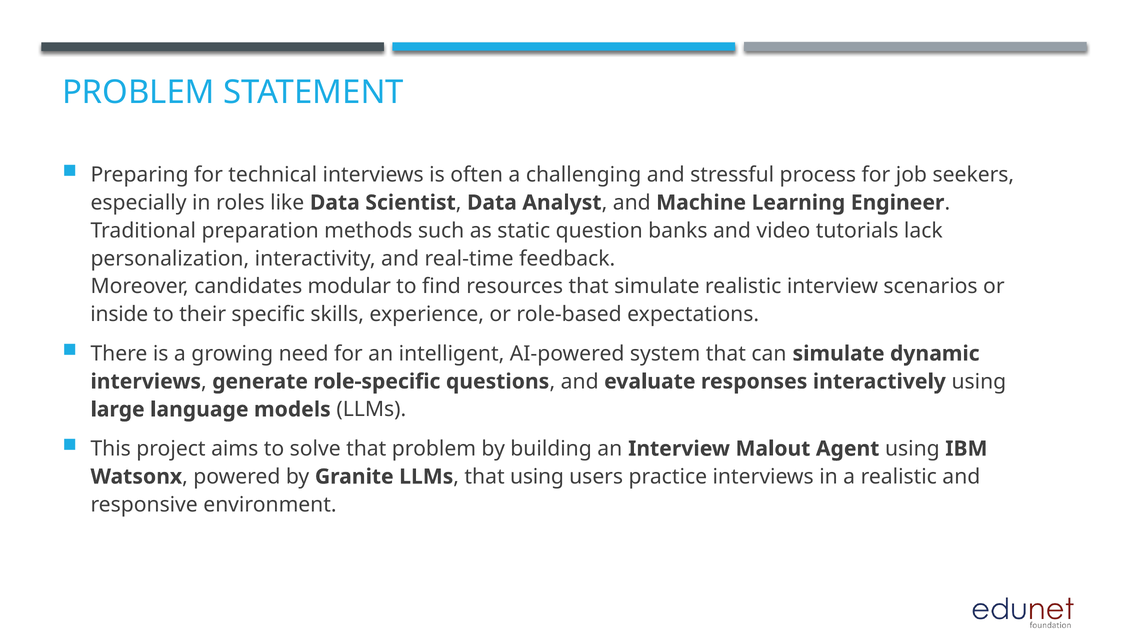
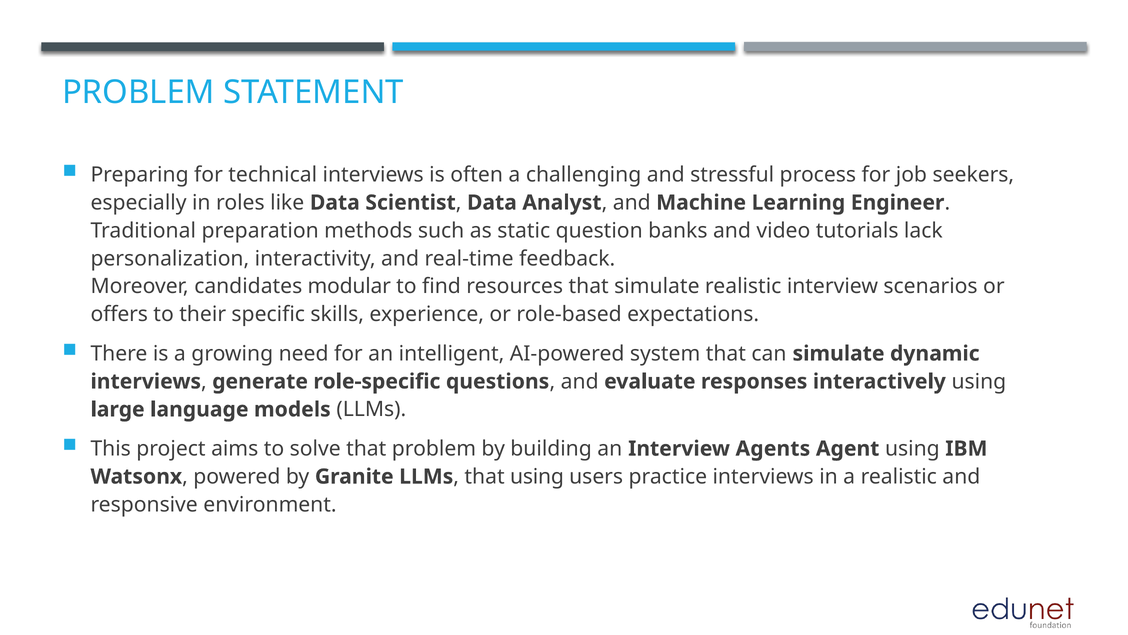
inside: inside -> offers (119, 314)
Malout: Malout -> Agents (773, 448)
